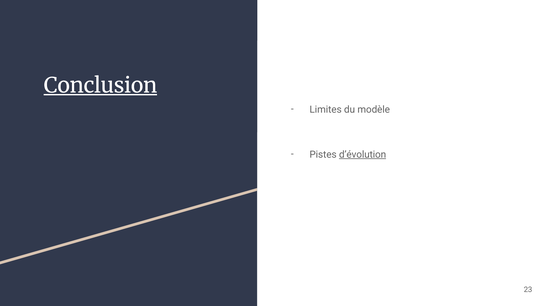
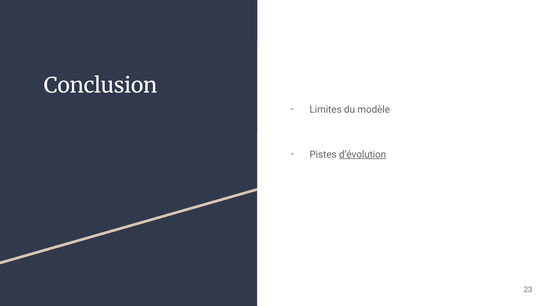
Conclusion underline: present -> none (100, 86)
